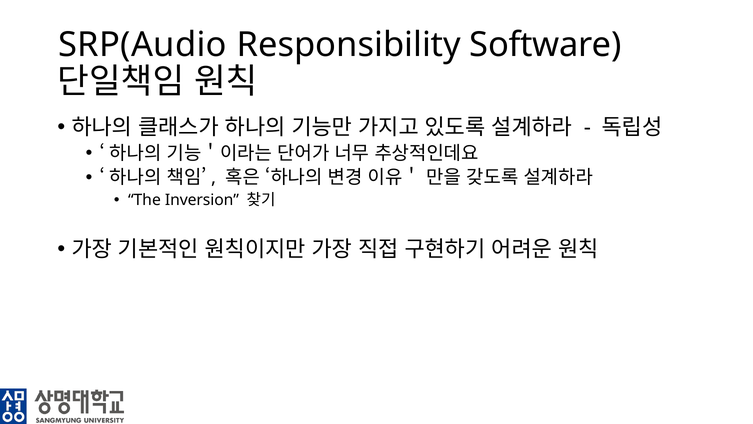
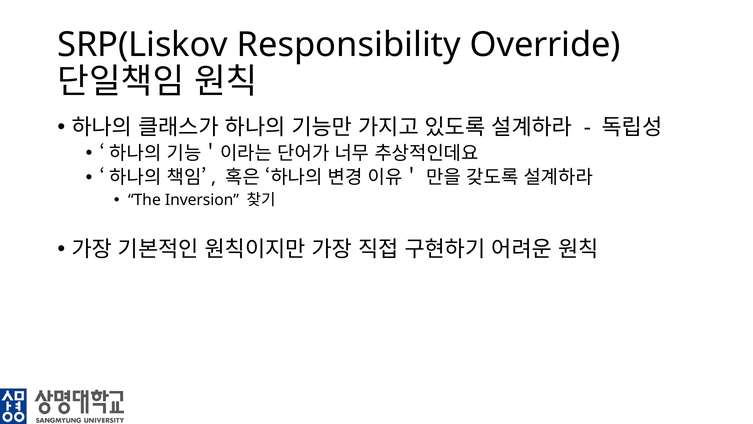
SRP(Audio: SRP(Audio -> SRP(Liskov (143, 45)
Software: Software -> Override (545, 45)
